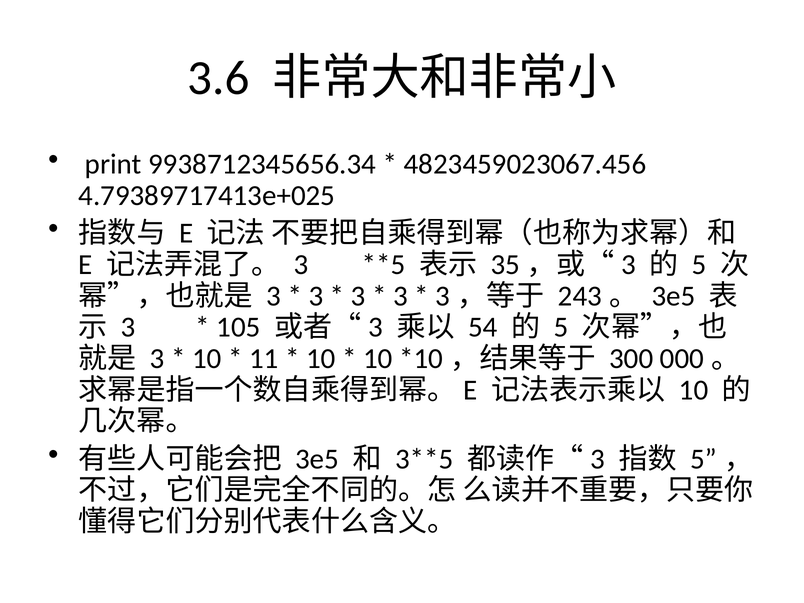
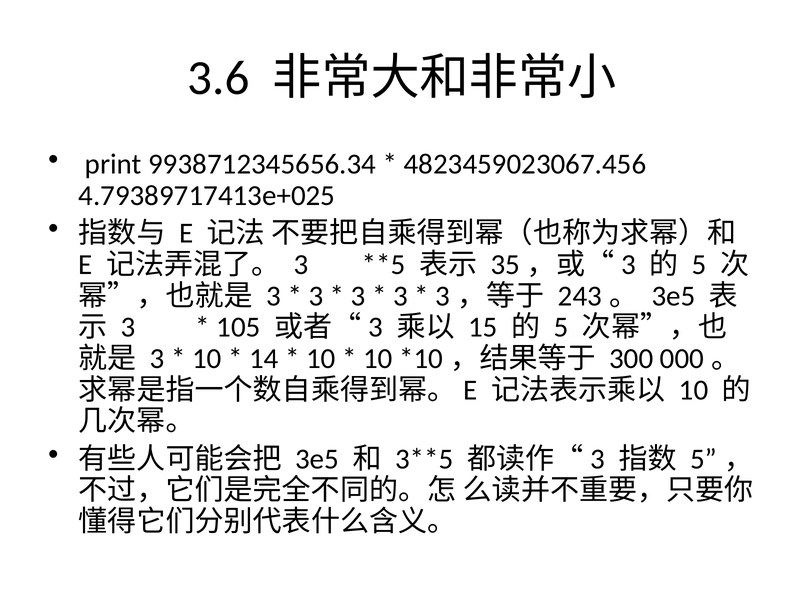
54: 54 -> 15 (483, 327)
11: 11 -> 14 (264, 359)
